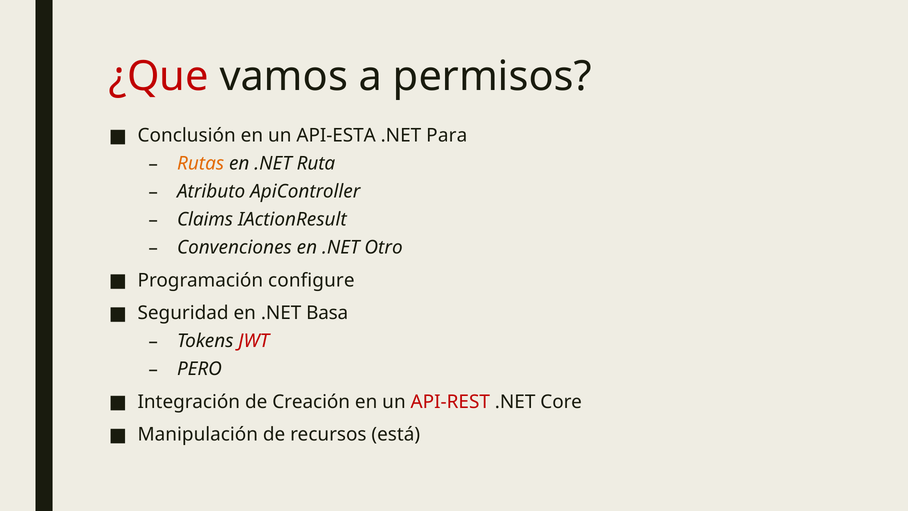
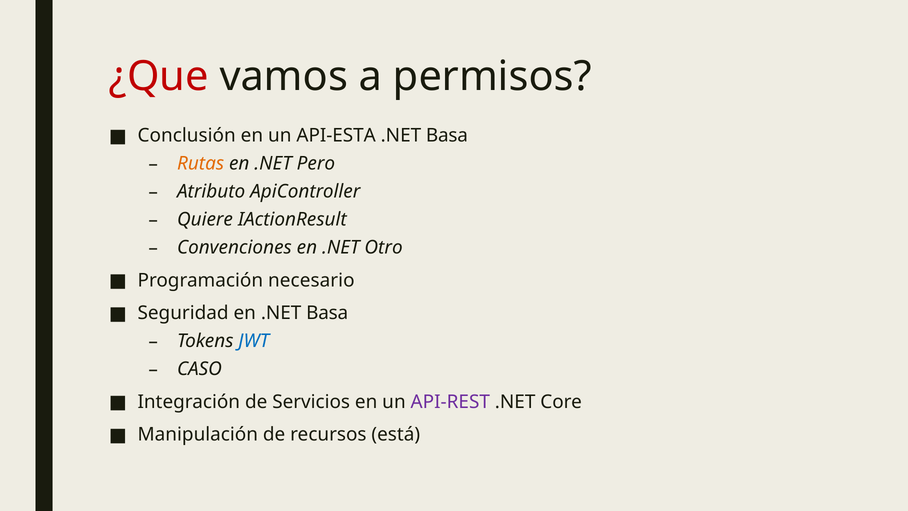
Para: Para -> Basa (447, 135)
Ruta: Ruta -> Pero (316, 163)
Claims: Claims -> Quiere (205, 219)
configure: configure -> necesario (311, 280)
JWT colour: red -> blue (254, 341)
PERO: PERO -> CASO (199, 369)
Creación: Creación -> Servicios (311, 402)
API-REST colour: red -> purple (450, 402)
